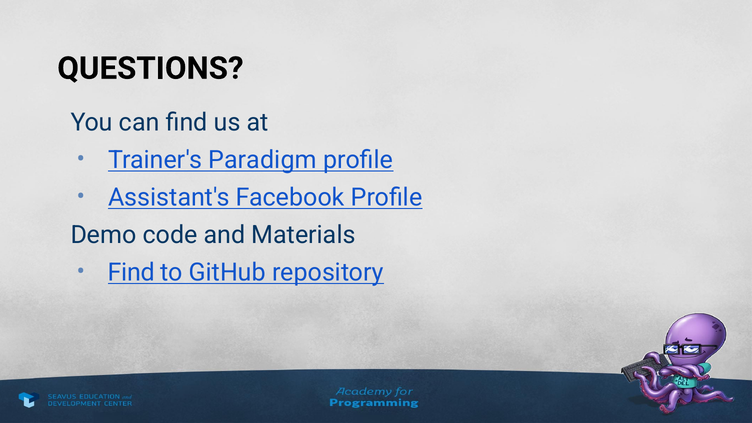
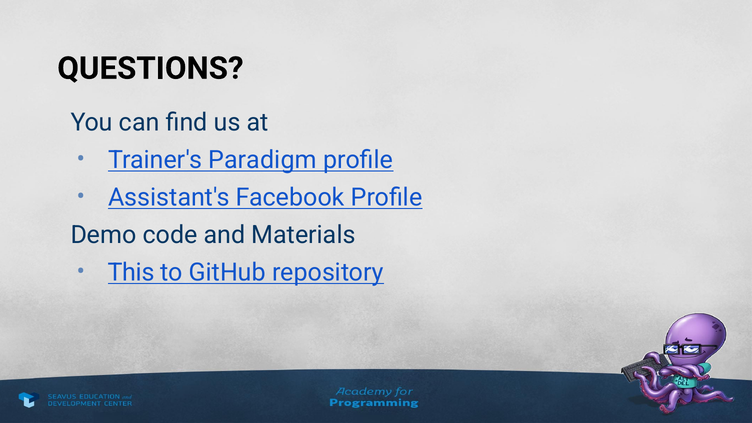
Find: Find -> This (131, 273)
